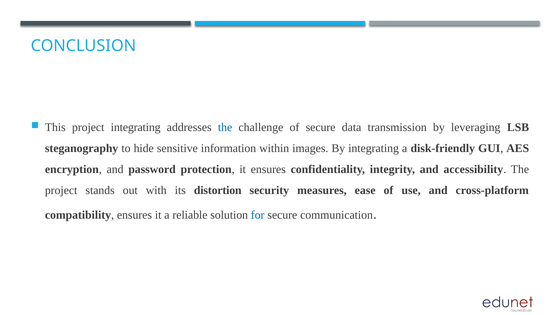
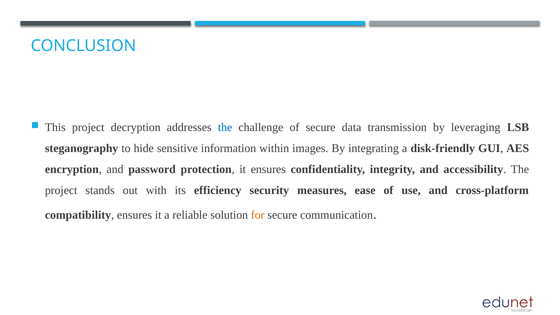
project integrating: integrating -> decryption (136, 127)
distortion: distortion -> efficiency (218, 190)
for colour: blue -> orange (258, 215)
